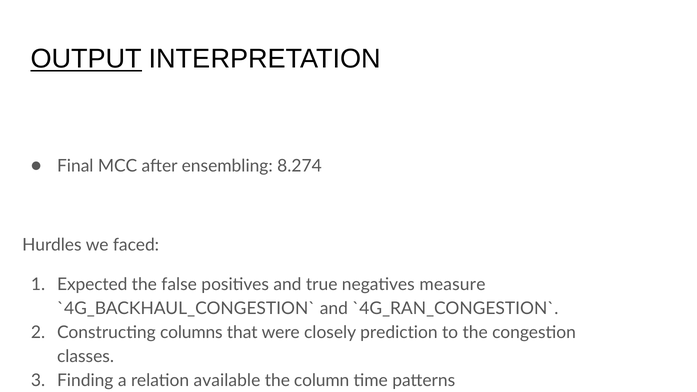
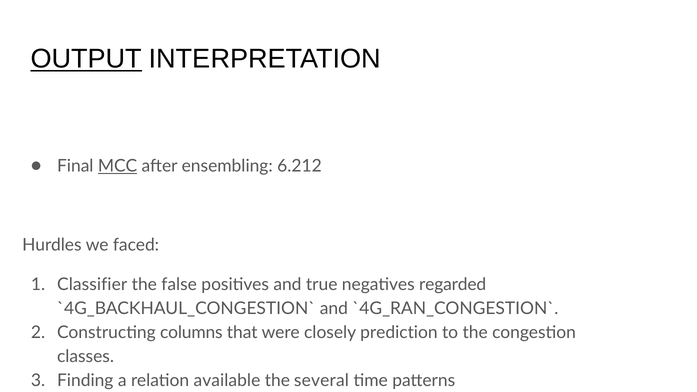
MCC underline: none -> present (118, 166)
8.274: 8.274 -> 6.212 (299, 166)
Expected: Expected -> Classifier (92, 284)
measure: measure -> regarded (453, 284)
column: column -> several (321, 381)
